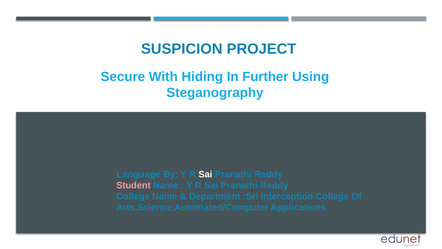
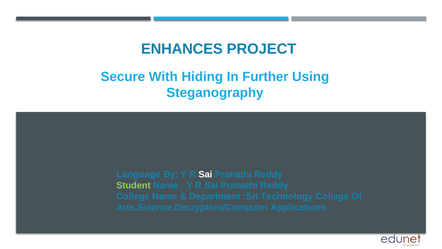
SUSPICION: SUSPICION -> ENHANCES (182, 49)
Student colour: pink -> light green (133, 185)
Interception: Interception -> Technology (287, 196)
Arts,Science,Automated/Computer: Arts,Science,Automated/Computer -> Arts,Science,Decryption/Computer (192, 207)
